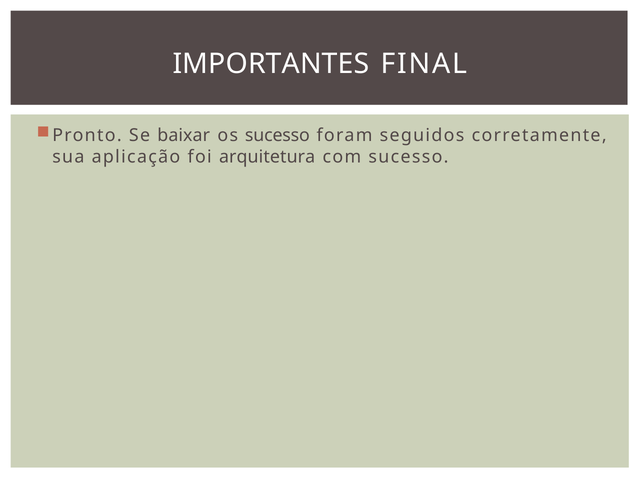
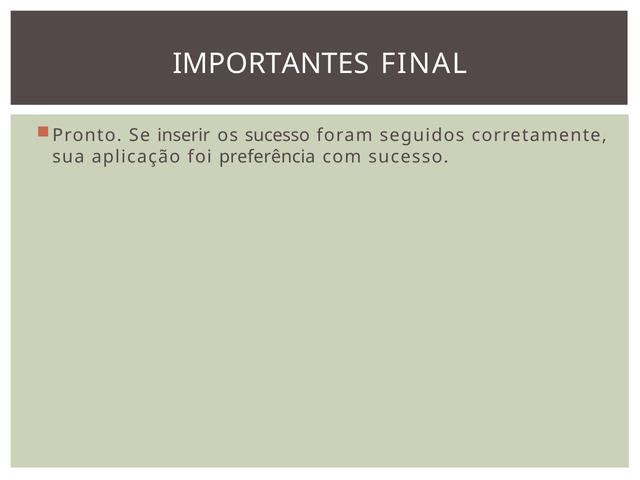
baixar: baixar -> inserir (184, 135)
arquitetura: arquitetura -> preferência (267, 157)
